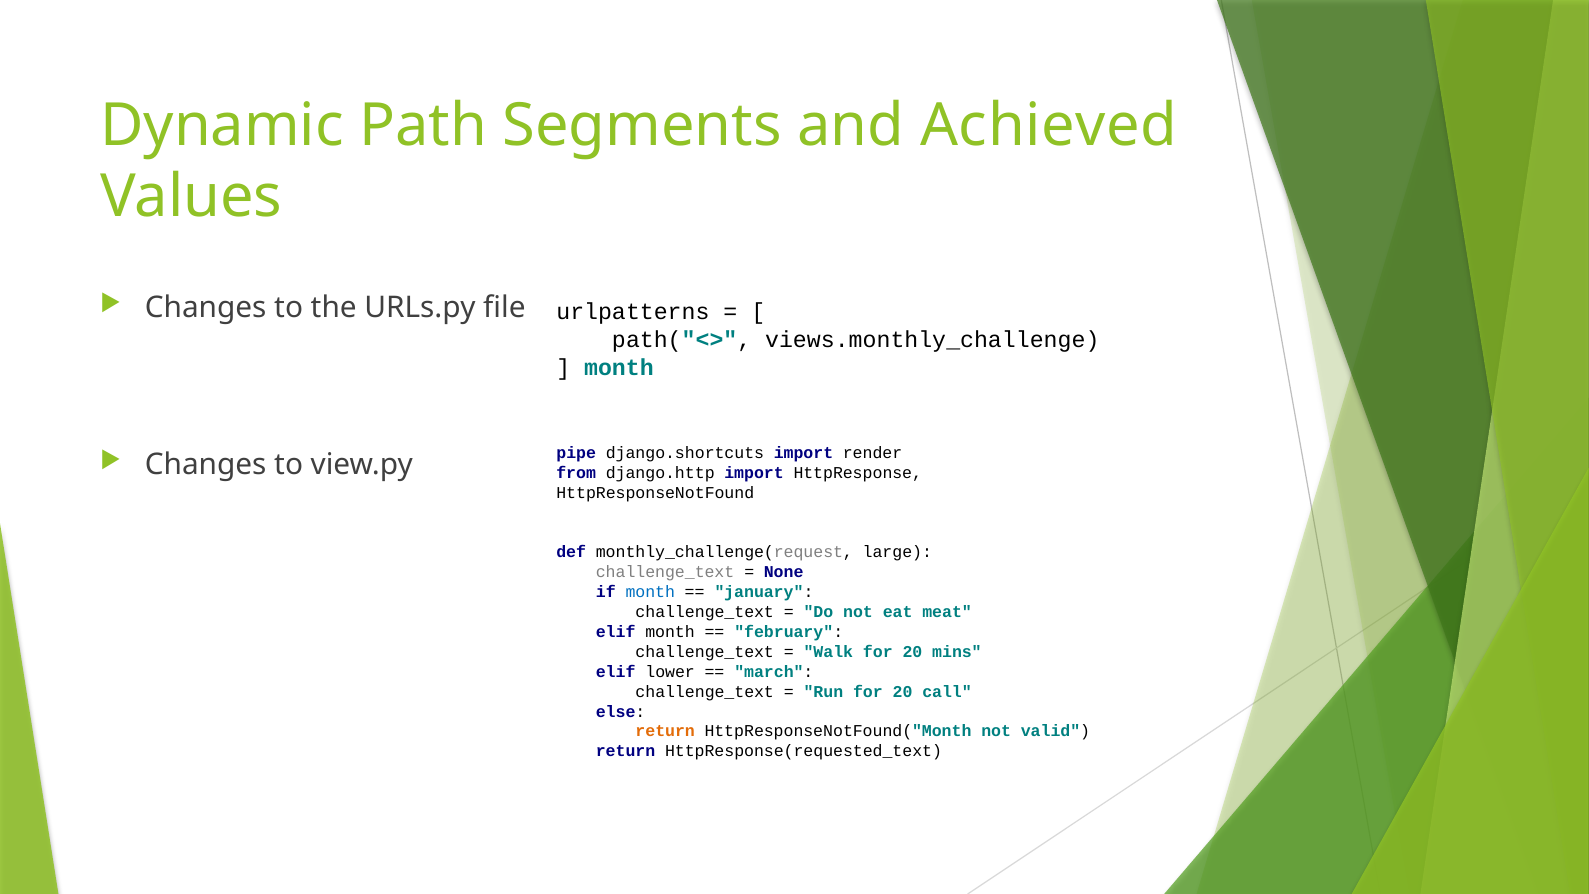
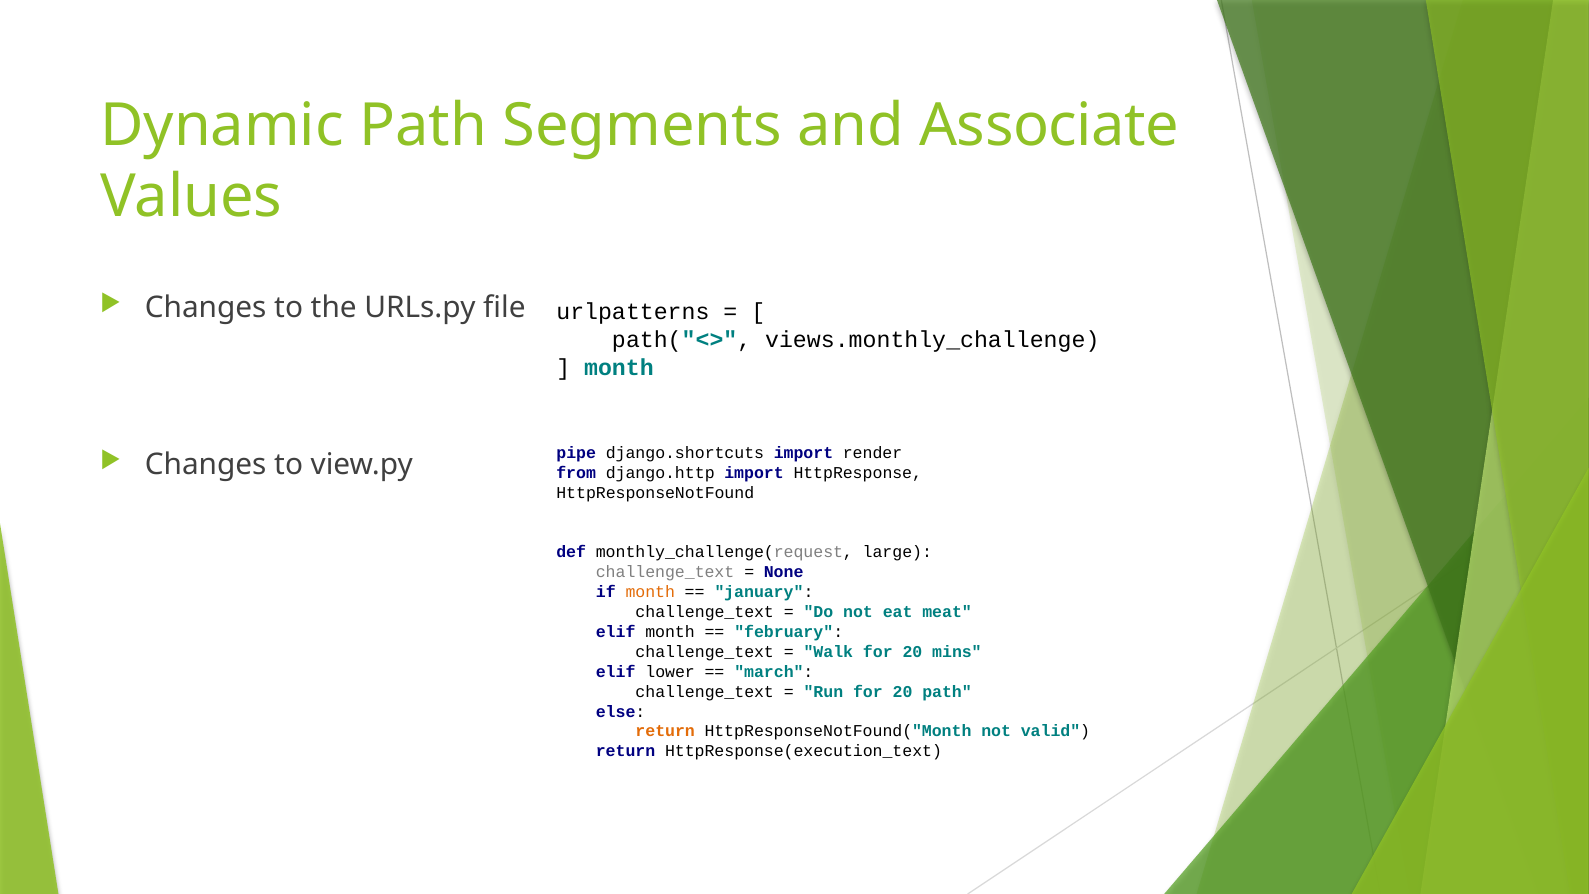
Achieved: Achieved -> Associate (1049, 125)
month colour: blue -> orange (650, 592)
20 call: call -> path (947, 692)
HttpResponse(requested_text: HttpResponse(requested_text -> HttpResponse(execution_text (804, 751)
